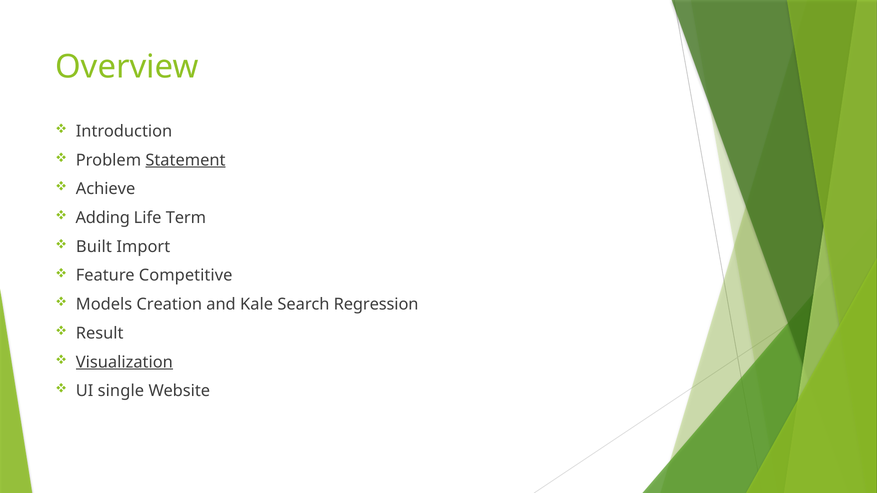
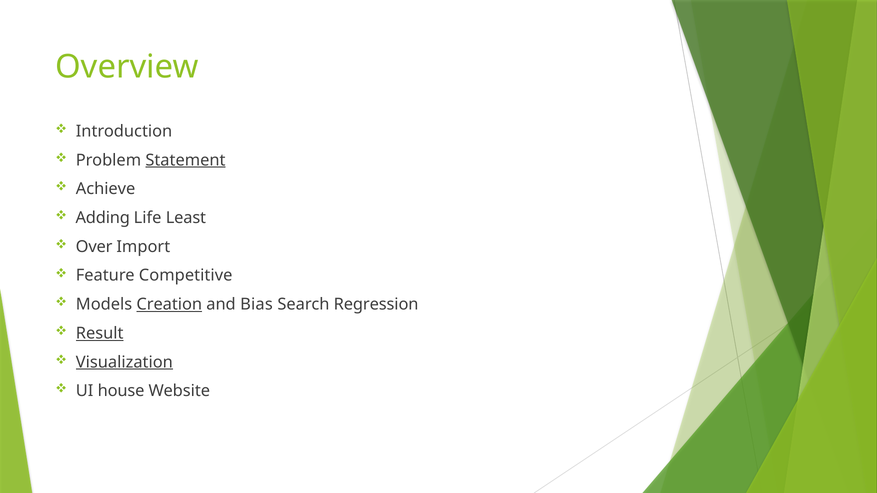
Term: Term -> Least (186, 218)
Built: Built -> Over (94, 247)
Creation underline: none -> present (169, 305)
Kale: Kale -> Bias (256, 305)
Result underline: none -> present (100, 333)
single: single -> house (121, 391)
